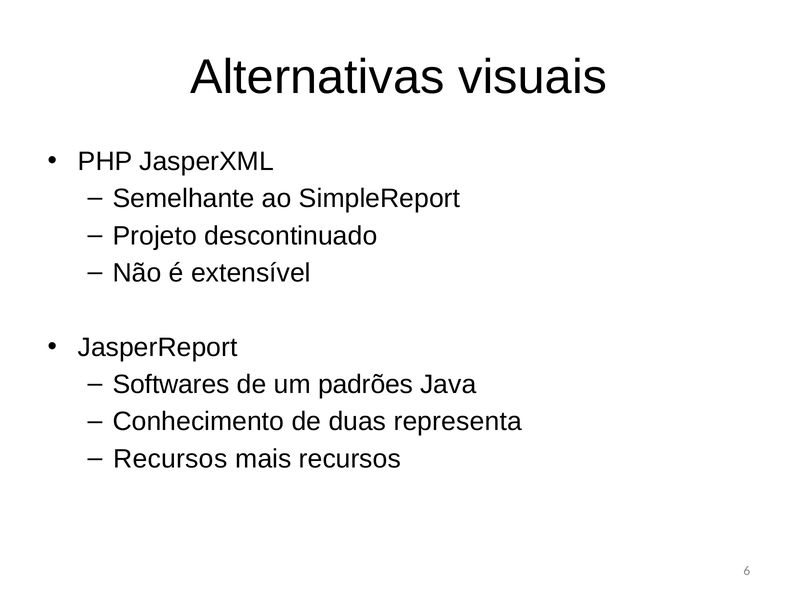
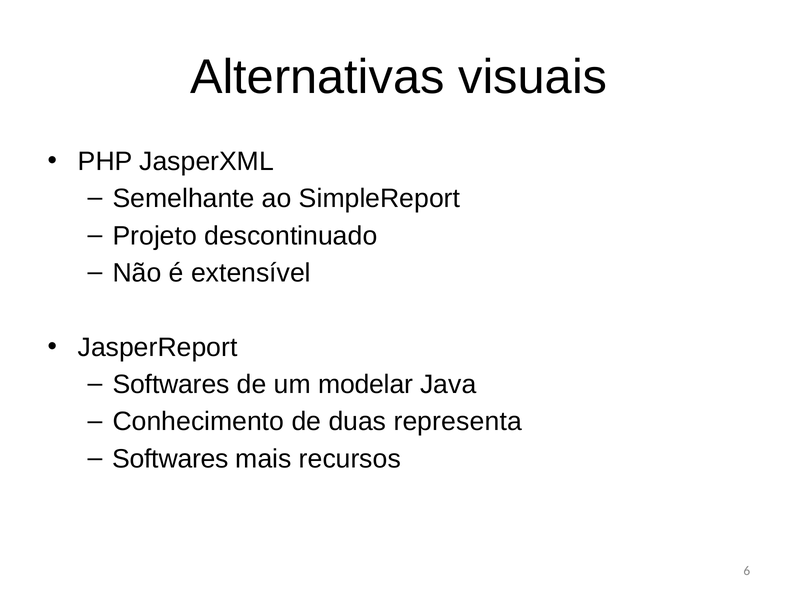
padrões: padrões -> modelar (366, 385)
Recursos: Recursos -> Softwares (170, 459)
